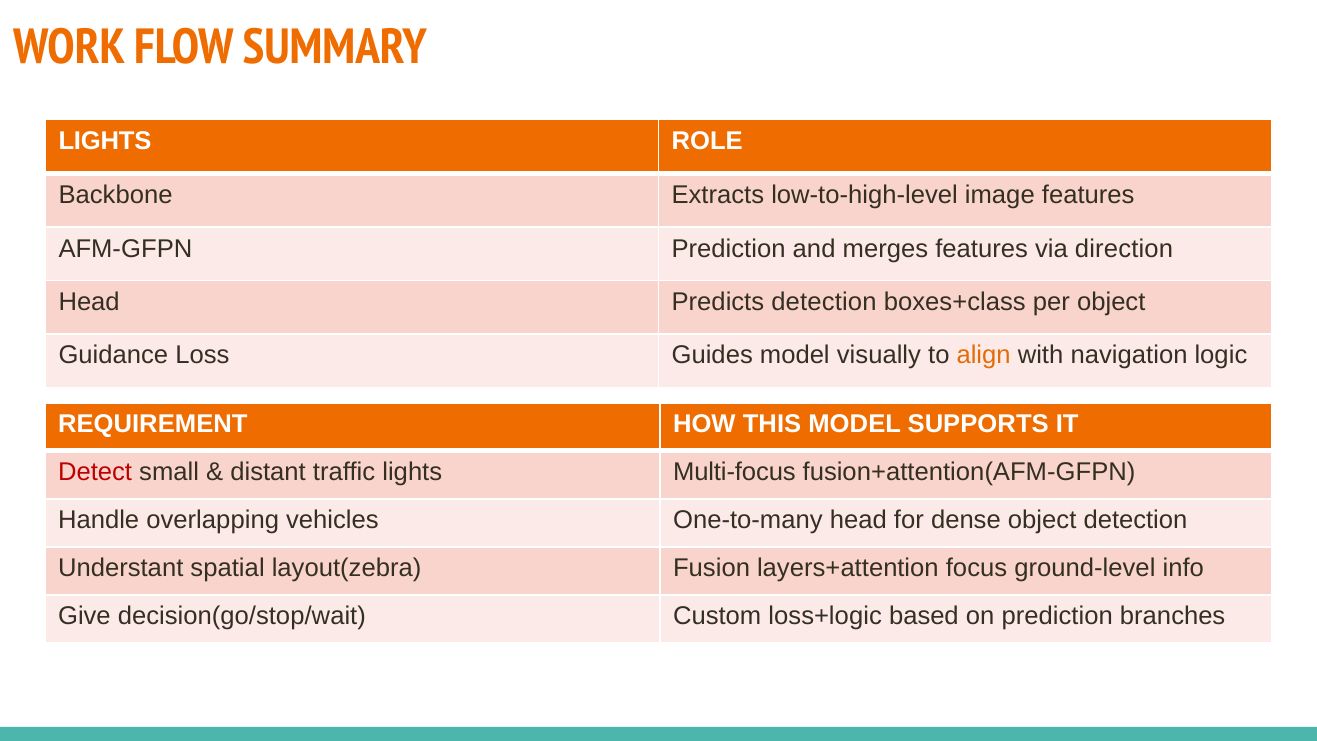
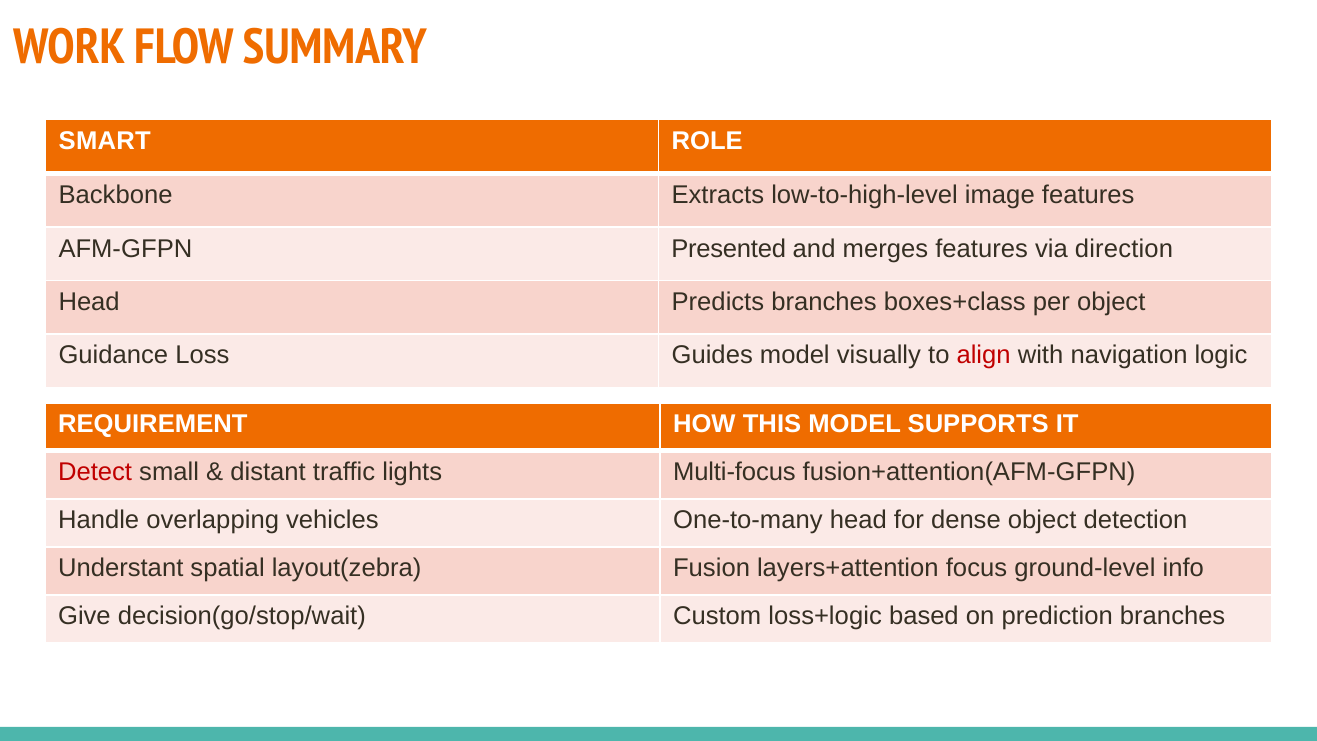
LIGHTS: LIGHTS -> SMART (105, 141)
AFM-GFPN Prediction: Prediction -> Presented (729, 249)
Predicts detection: detection -> branches (824, 302)
align colour: orange -> red (984, 355)
